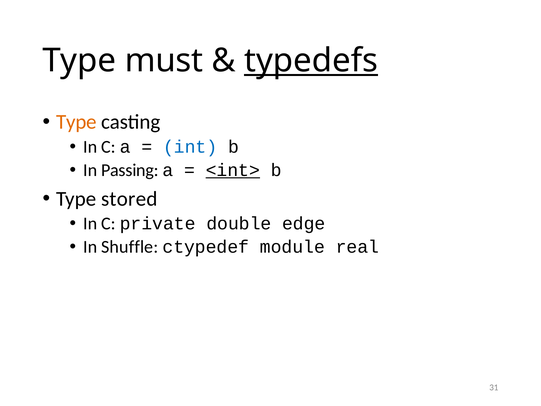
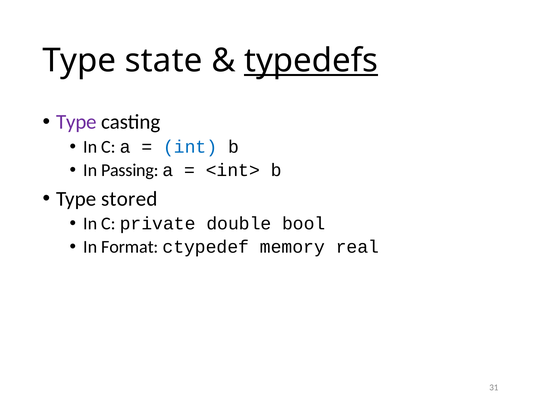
must: must -> state (164, 61)
Type colour: orange -> purple (76, 122)
<int> underline: present -> none (233, 170)
edge: edge -> bool (304, 224)
Shuffle: Shuffle -> Format (130, 247)
module: module -> memory (292, 247)
